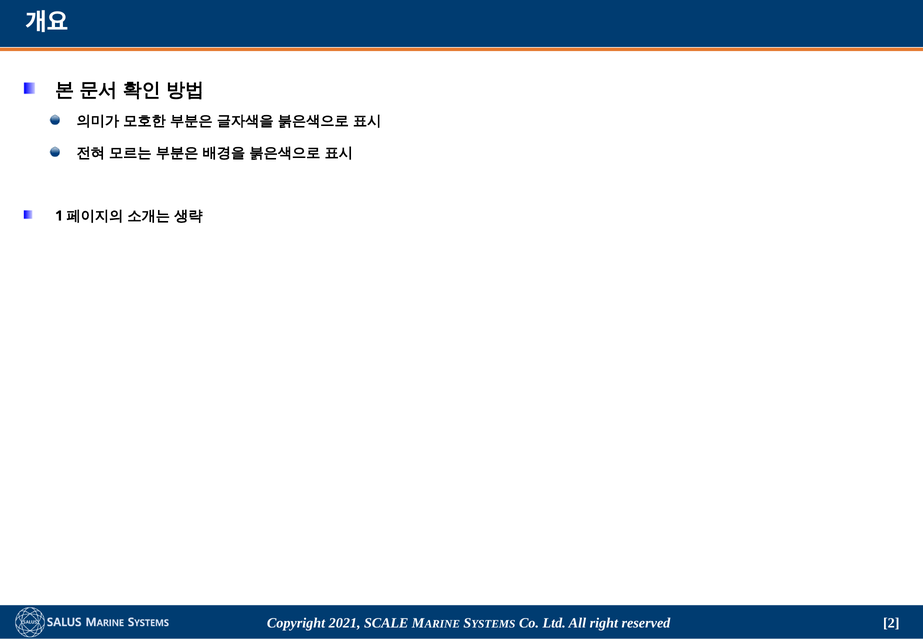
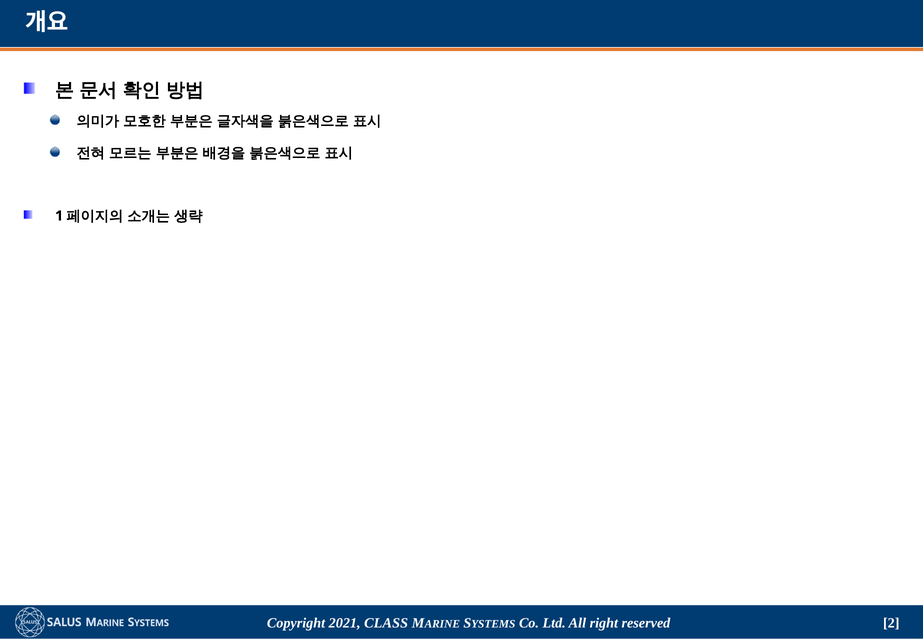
SCALE: SCALE -> CLASS (386, 623)
